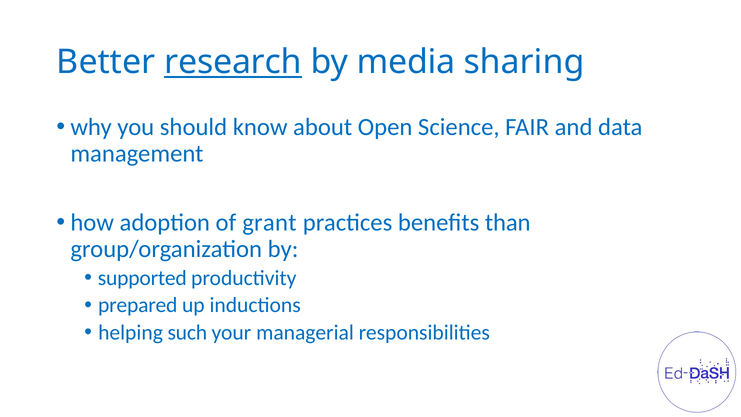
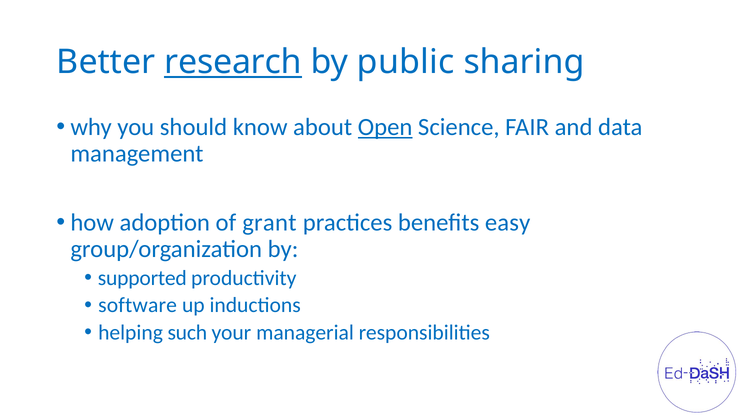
media: media -> public (406, 62)
Open underline: none -> present (385, 127)
than: than -> easy (508, 222)
prepared: prepared -> software (138, 305)
